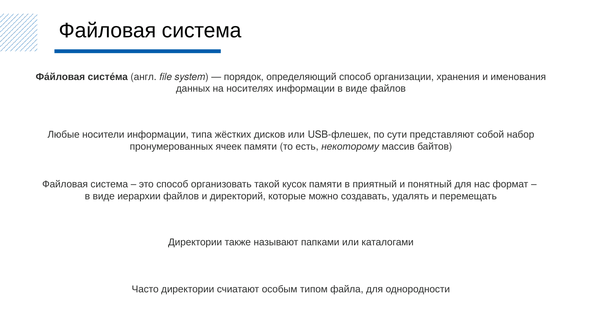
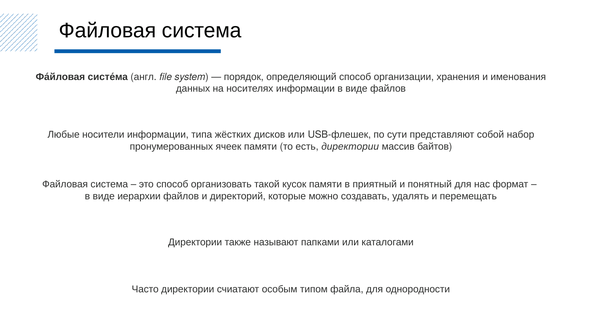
есть некоторому: некоторому -> директории (350, 146)
